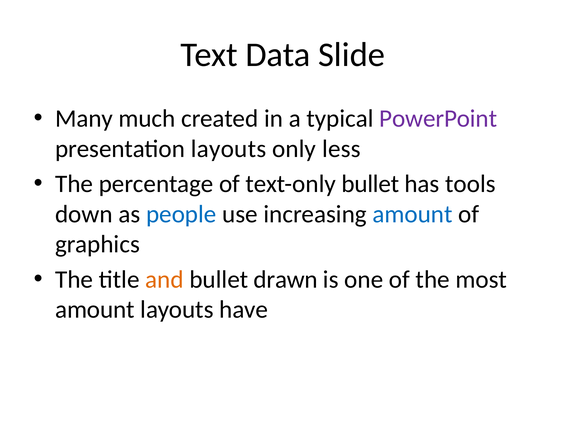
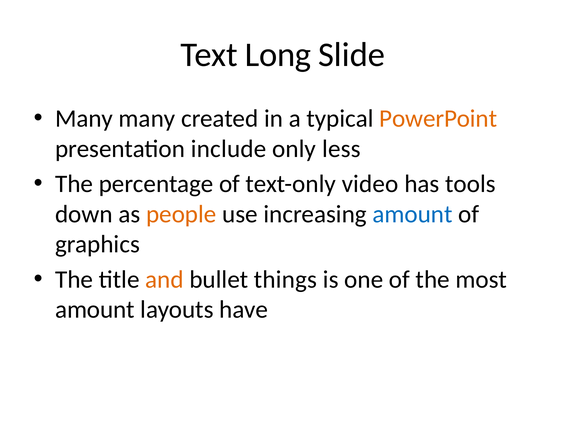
Data: Data -> Long (278, 55)
Many much: much -> many (147, 119)
PowerPoint colour: purple -> orange (438, 119)
presentation layouts: layouts -> include (229, 149)
text-only bullet: bullet -> video (370, 184)
people colour: blue -> orange (181, 214)
drawn: drawn -> things (285, 280)
